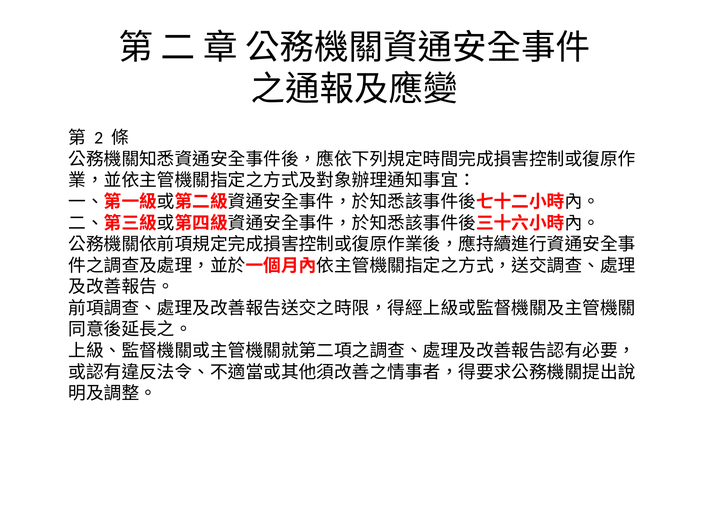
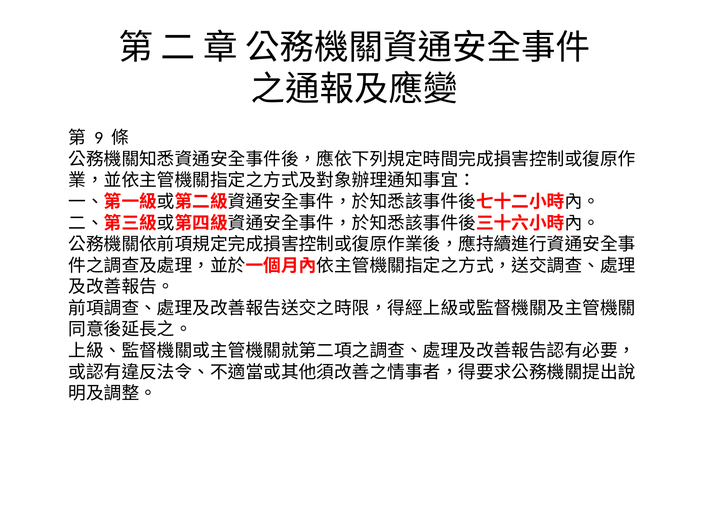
2: 2 -> 9 (99, 138)
